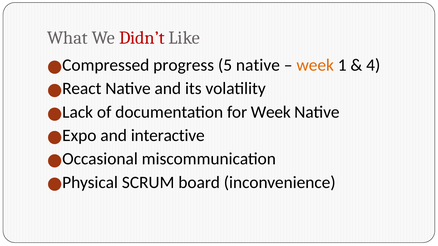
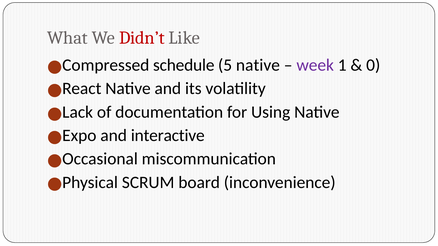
progress: progress -> schedule (184, 65)
week colour: orange -> purple (315, 65)
4: 4 -> 0 (373, 65)
for Week: Week -> Using (271, 112)
